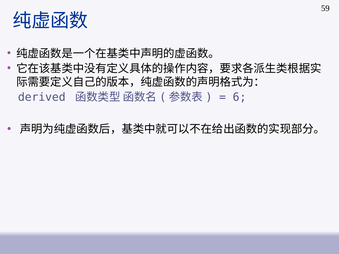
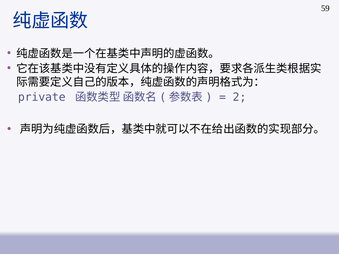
derived: derived -> private (42, 97)
6: 6 -> 2 (239, 97)
